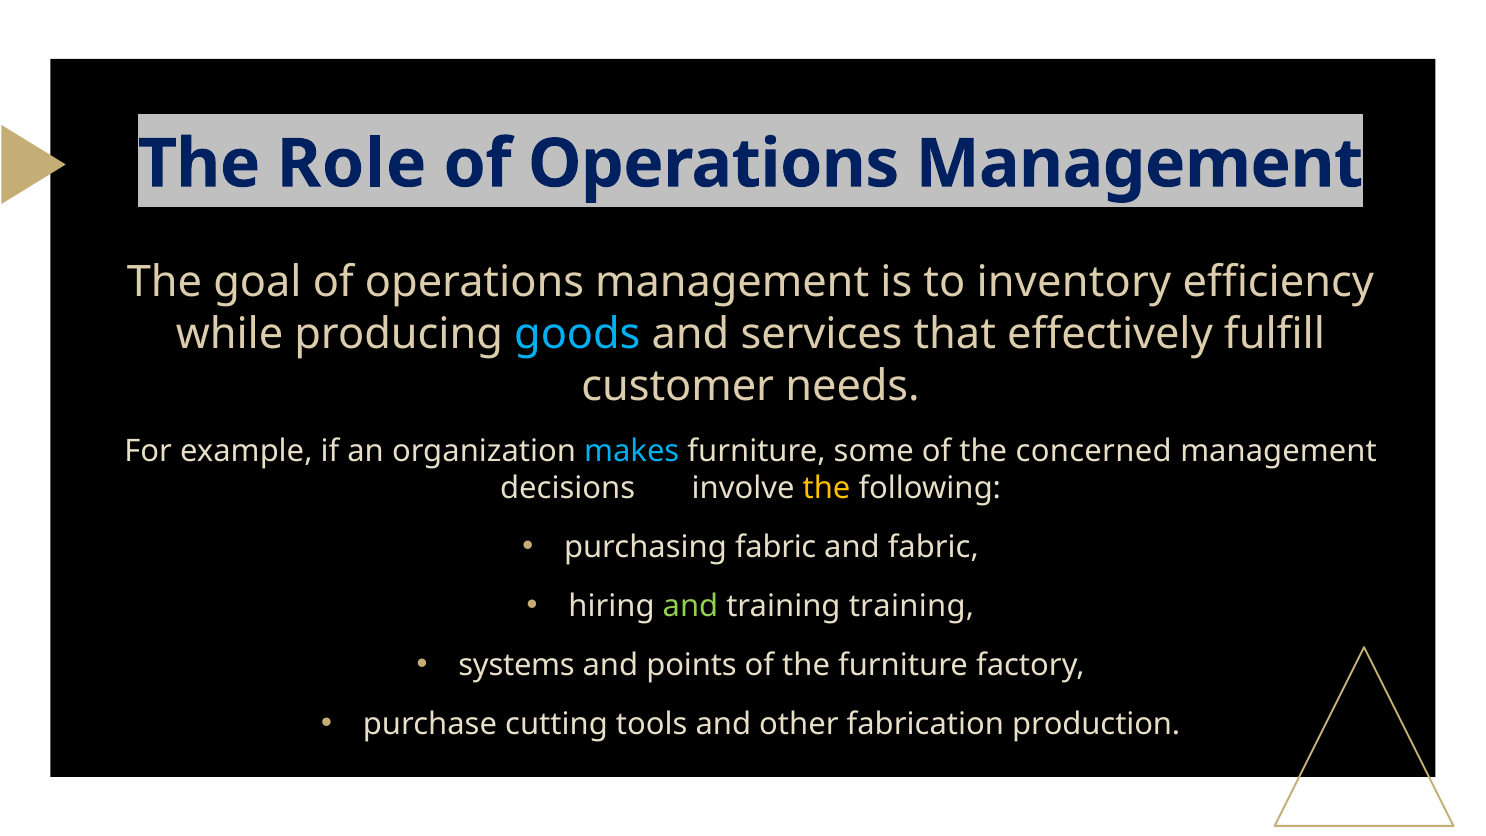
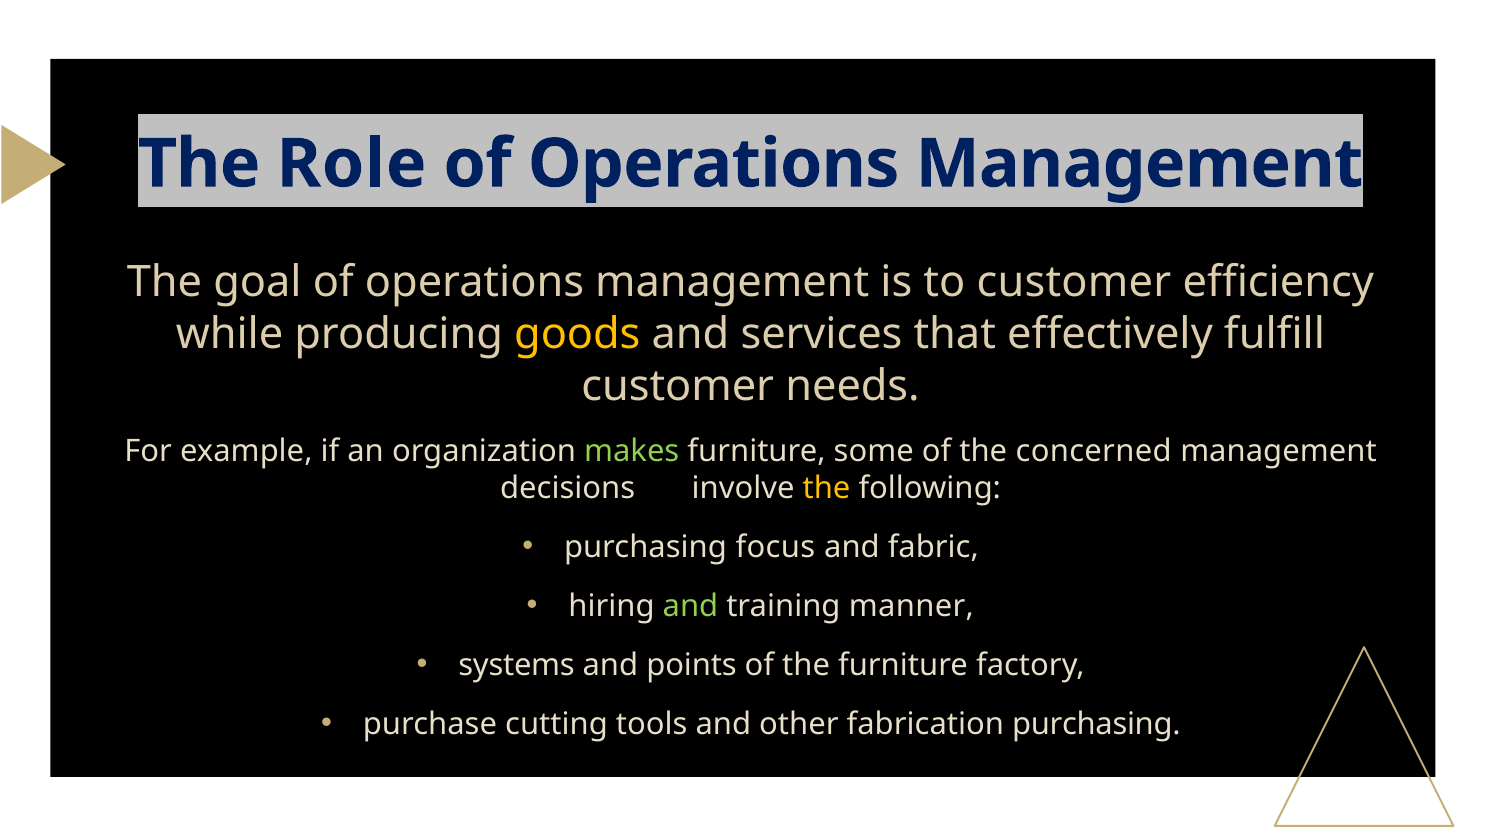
to inventory: inventory -> customer (1074, 282)
goods colour: light blue -> yellow (577, 334)
makes colour: light blue -> light green (632, 451)
purchasing fabric: fabric -> focus (775, 547)
training training: training -> manner (911, 606)
fabrication production: production -> purchasing (1096, 724)
